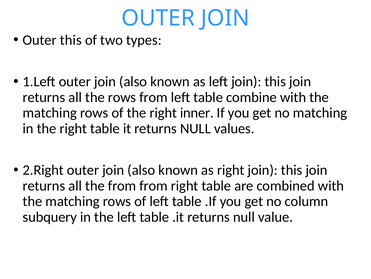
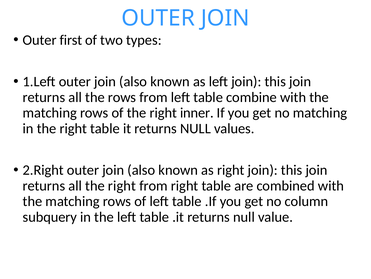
Outer this: this -> first (71, 40)
all the from: from -> right (122, 185)
